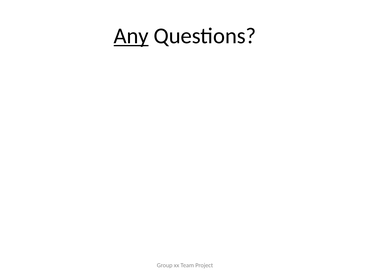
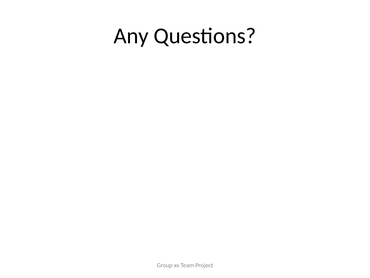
Any underline: present -> none (131, 36)
